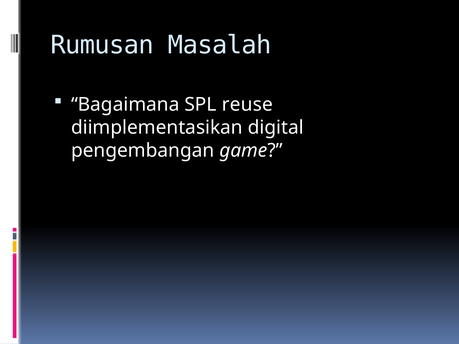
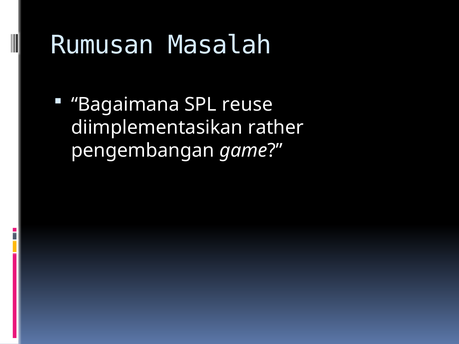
digital: digital -> rather (276, 128)
